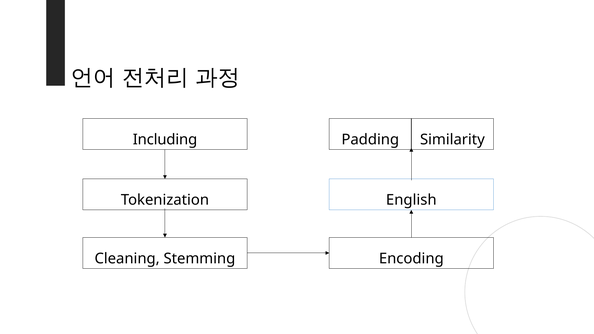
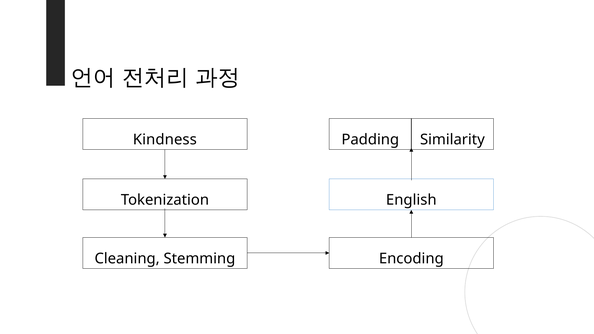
Including: Including -> Kindness (165, 140)
